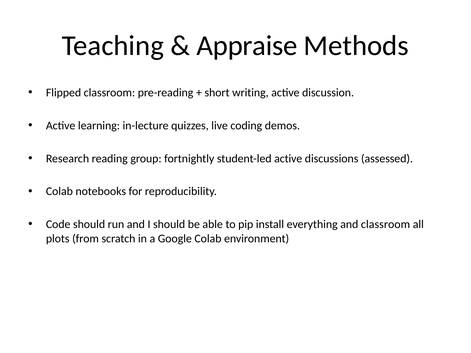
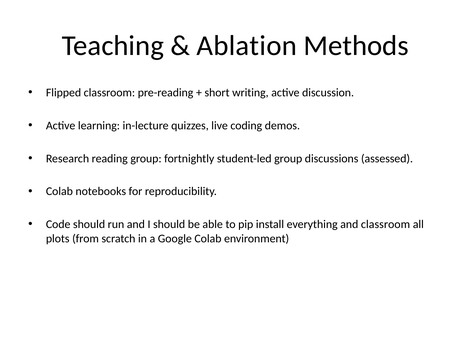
Appraise: Appraise -> Ablation (247, 46)
student-led active: active -> group (288, 159)
